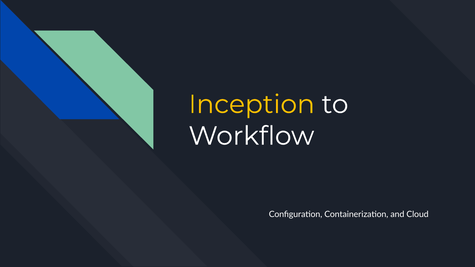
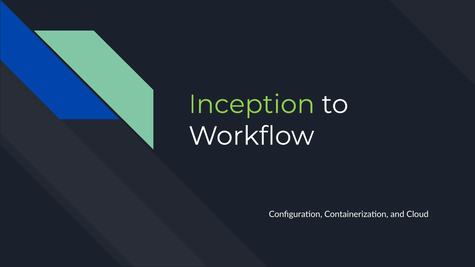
Inception colour: yellow -> light green (252, 104)
